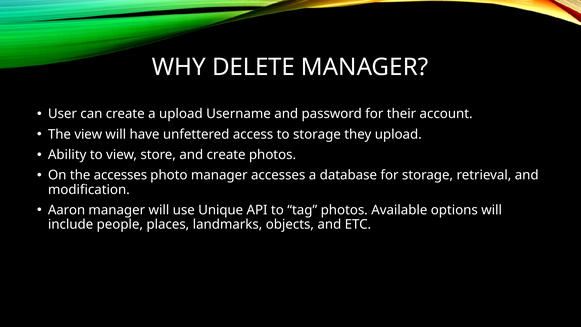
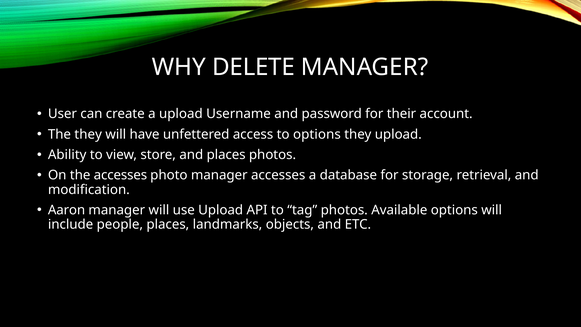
The view: view -> they (88, 134)
to storage: storage -> options (317, 134)
and create: create -> places (226, 155)
use Unique: Unique -> Upload (221, 210)
